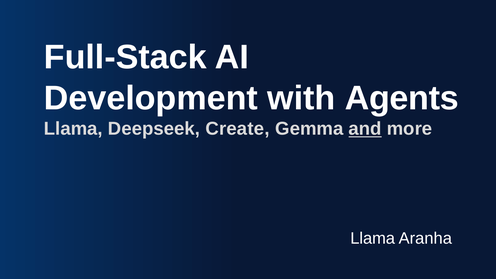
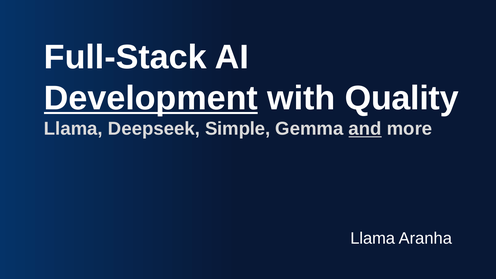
Development underline: none -> present (151, 98)
Agents: Agents -> Quality (402, 98)
Create: Create -> Simple (238, 129)
